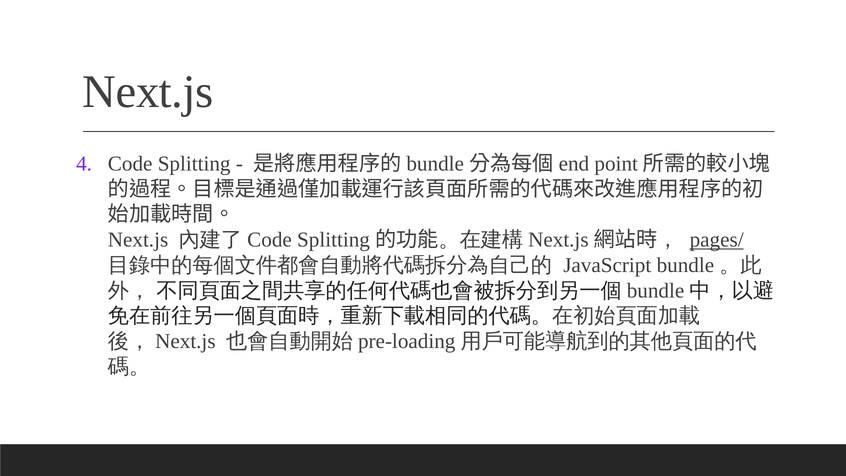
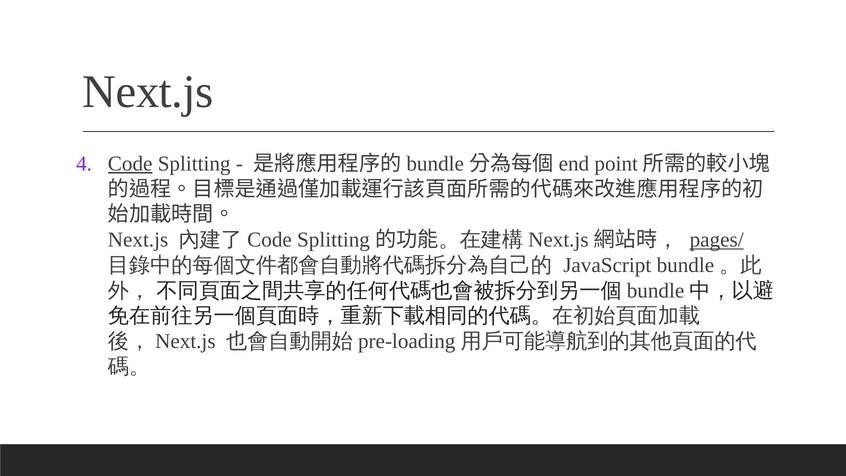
Code underline: none -> present (130, 164)
